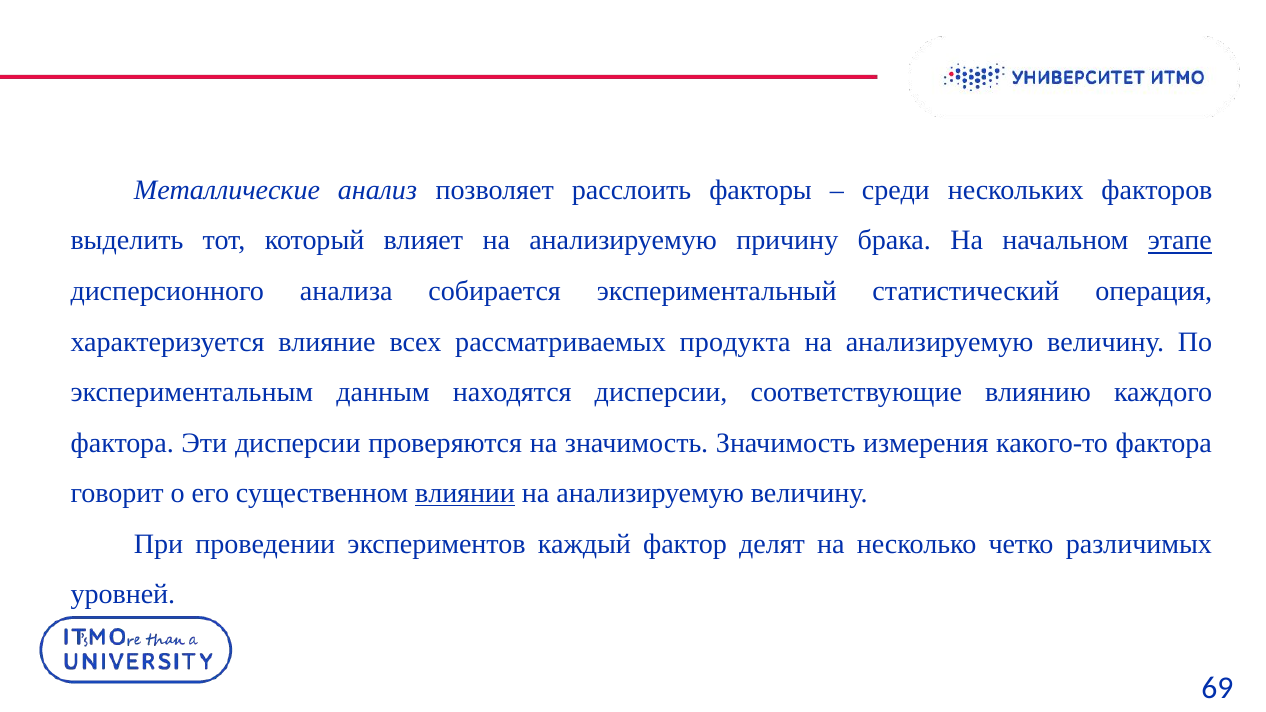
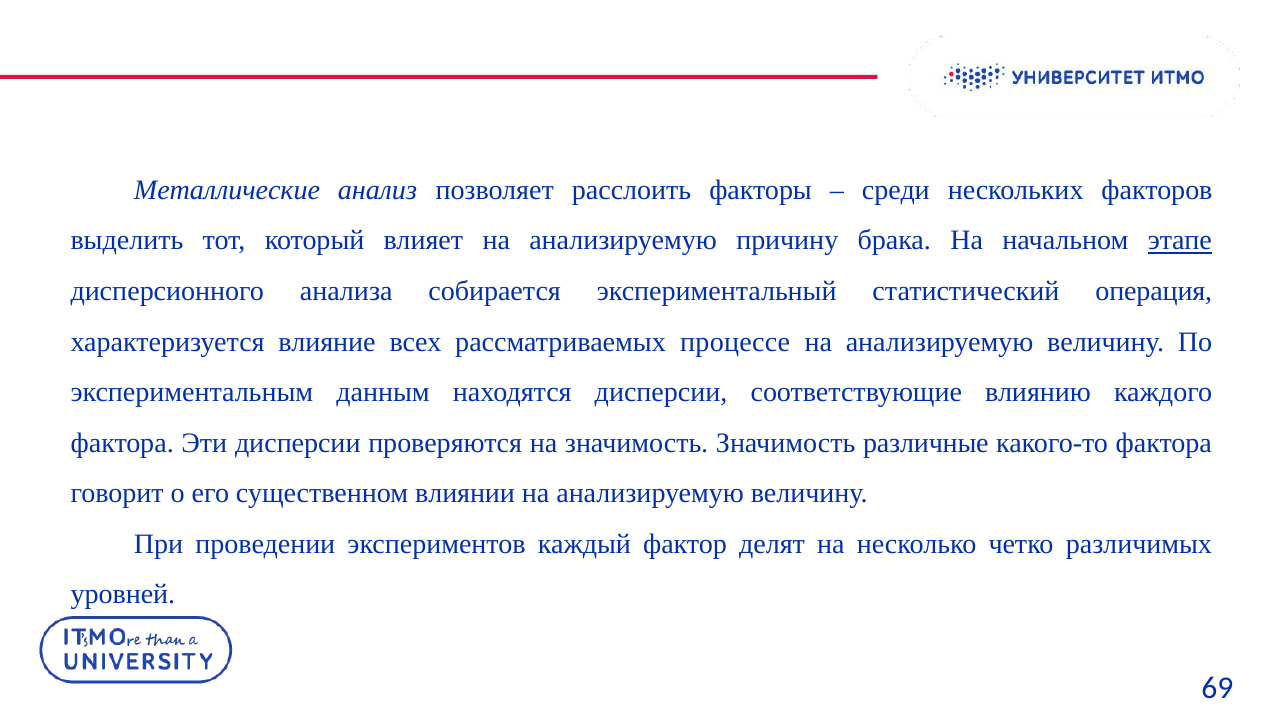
продукта: продукта -> процессе (735, 342)
измерения: измерения -> различные (926, 443)
влиянии underline: present -> none (465, 494)
